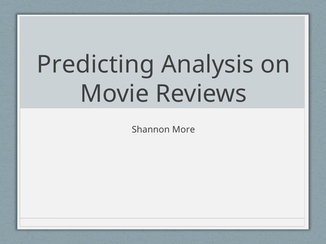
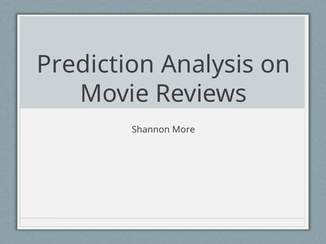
Predicting: Predicting -> Prediction (96, 65)
